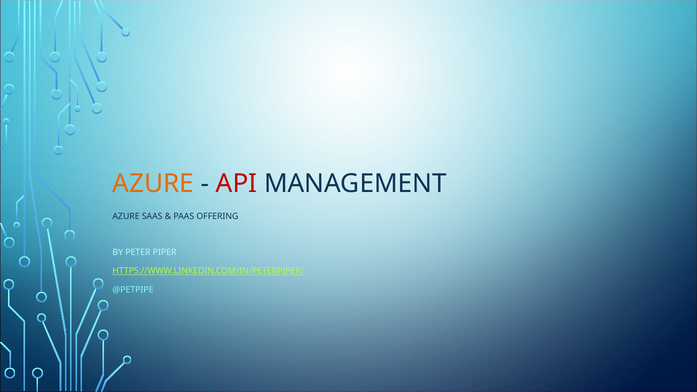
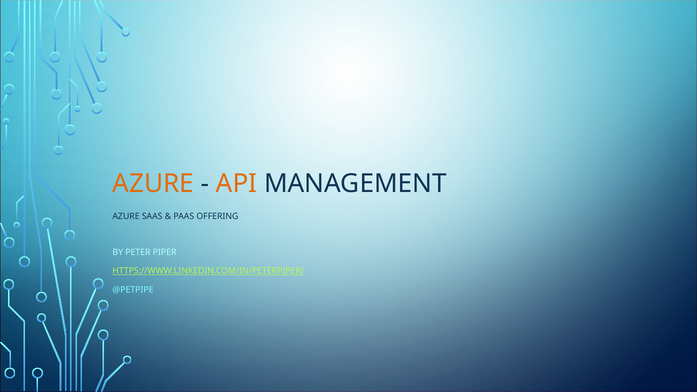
API colour: red -> orange (237, 184)
